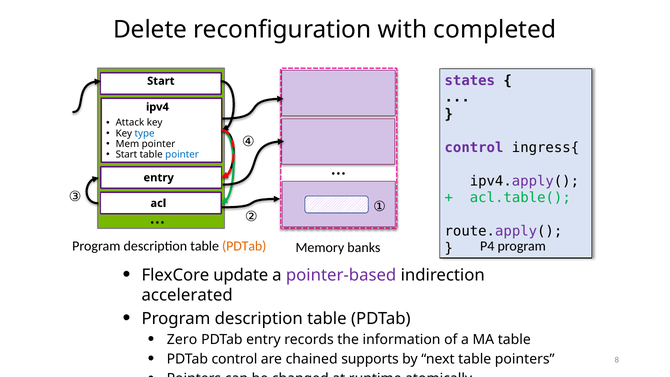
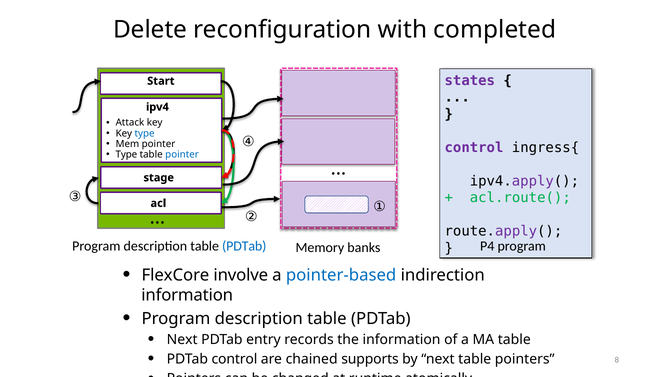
Start: Start -> Type (126, 154)
entry: entry -> stage (159, 178)
acl.table(: acl.table( -> acl.route( (520, 198)
PDTab colour: orange -> blue (244, 246)
update: update -> involve (241, 275)
pointer-based colour: purple -> blue (341, 275)
accelerated: accelerated -> information (187, 295)
Zero: Zero -> Next (182, 340)
